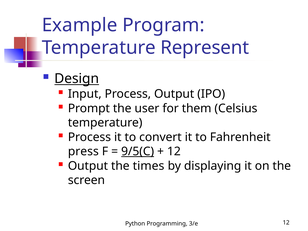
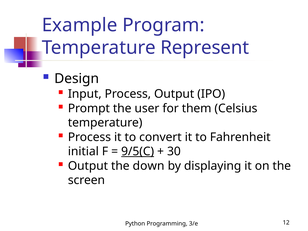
Design underline: present -> none (77, 79)
press: press -> initial (83, 151)
12: 12 -> 30 (174, 151)
times: times -> down (149, 166)
